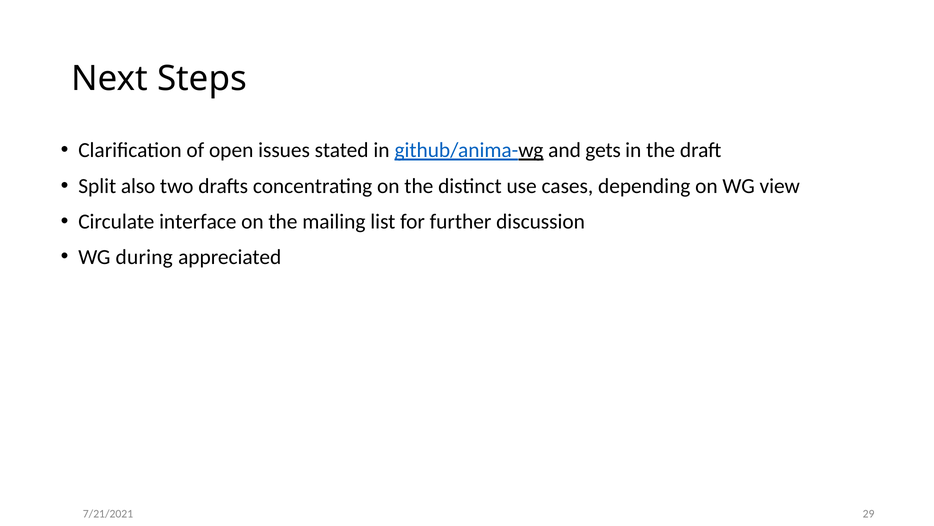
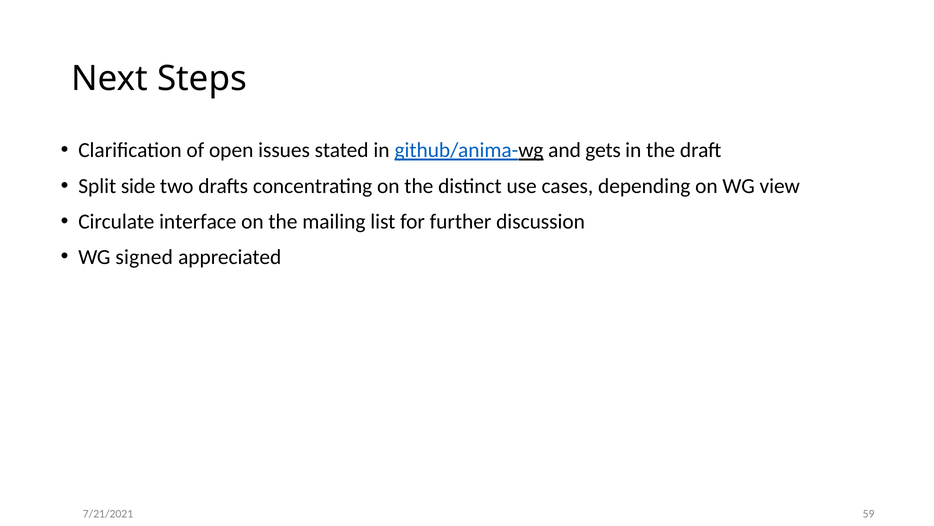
also: also -> side (138, 186)
during: during -> signed (144, 257)
29: 29 -> 59 (869, 513)
